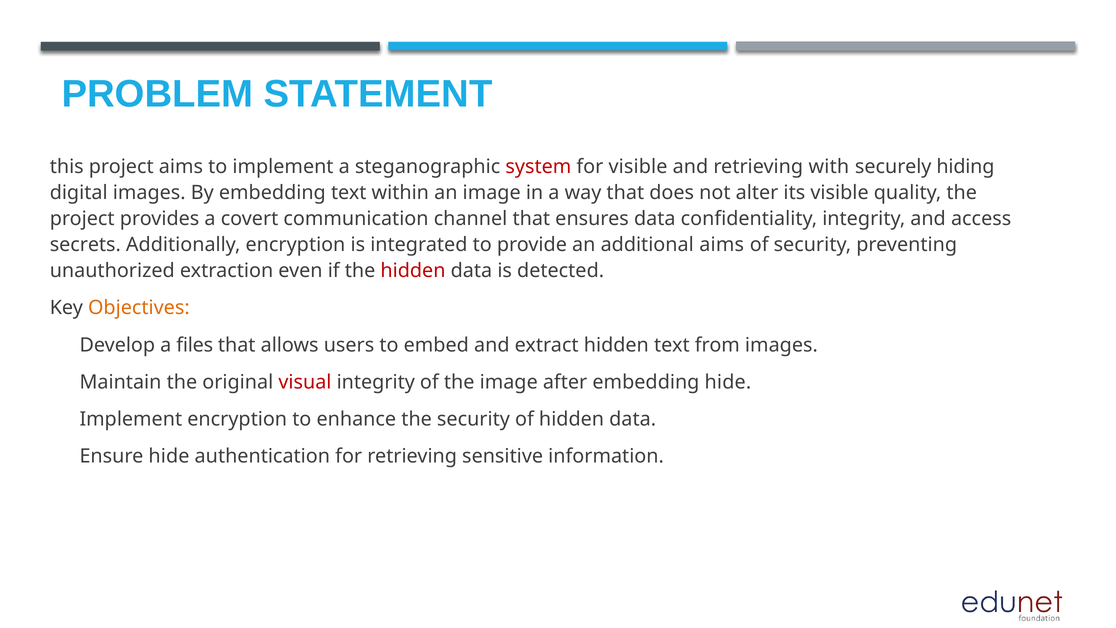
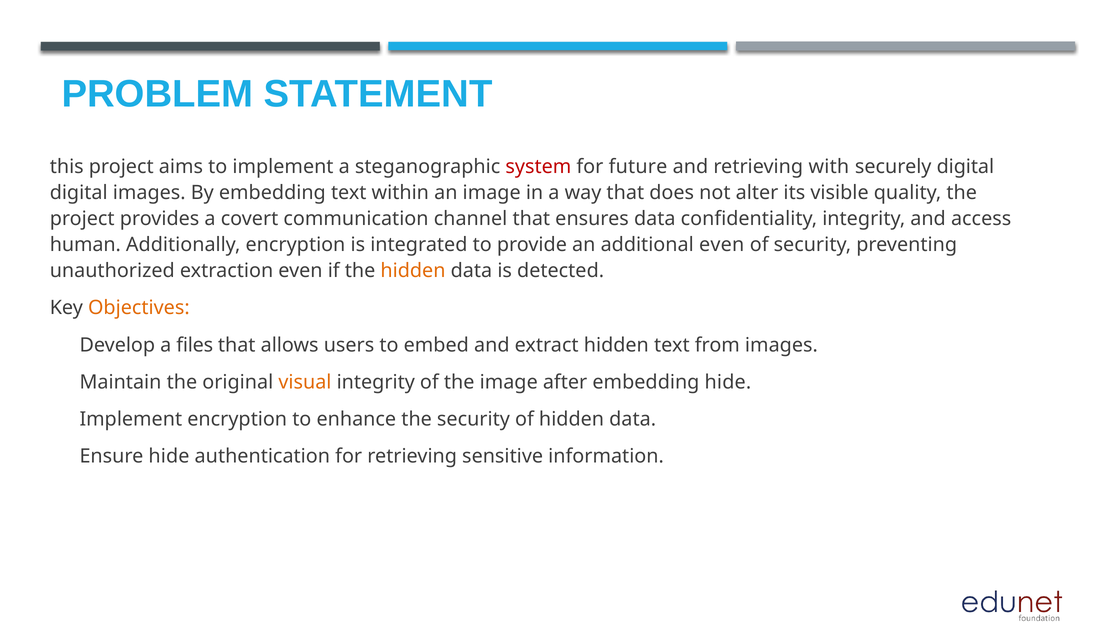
for visible: visible -> future (638, 166)
securely hiding: hiding -> digital (965, 166)
secrets: secrets -> human (85, 245)
additional aims: aims -> even (722, 245)
hidden colour: red -> orange (413, 271)
visual colour: red -> orange (305, 382)
